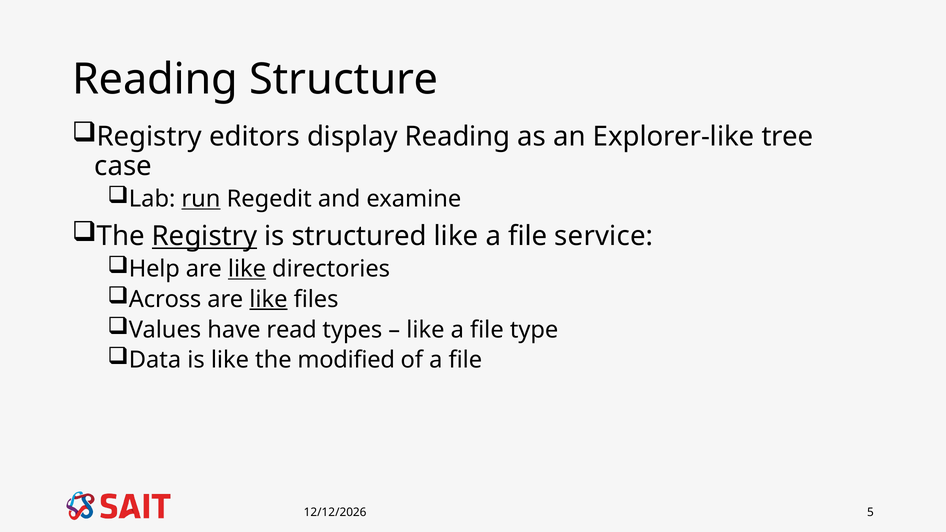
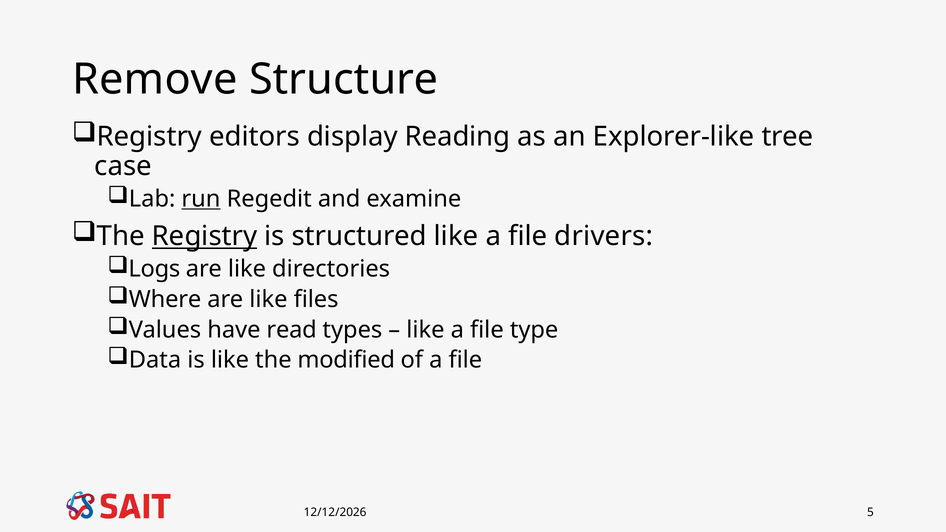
Reading: Reading -> Remove (155, 79)
service: service -> drivers (604, 236)
Help: Help -> Logs (154, 269)
like underline: present -> none (247, 269)
Across: Across -> Where (165, 299)
like underline: present -> none (268, 299)
